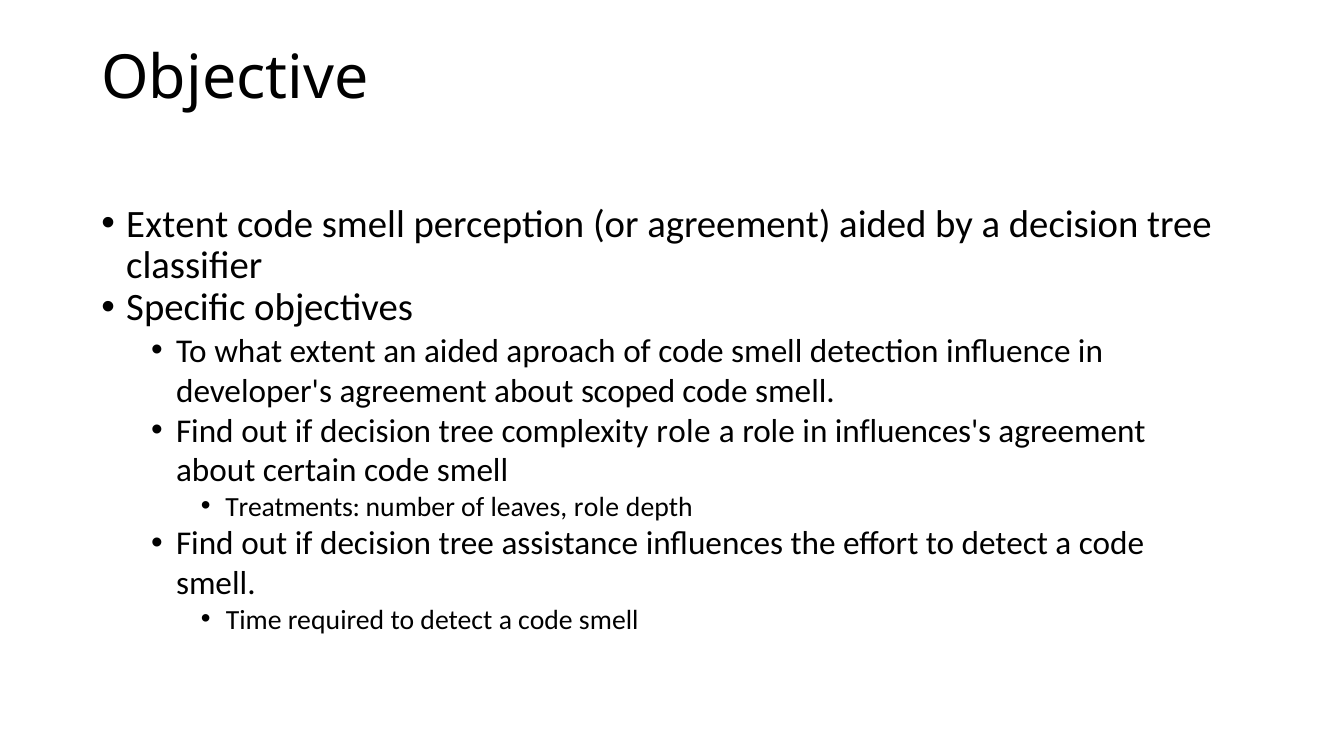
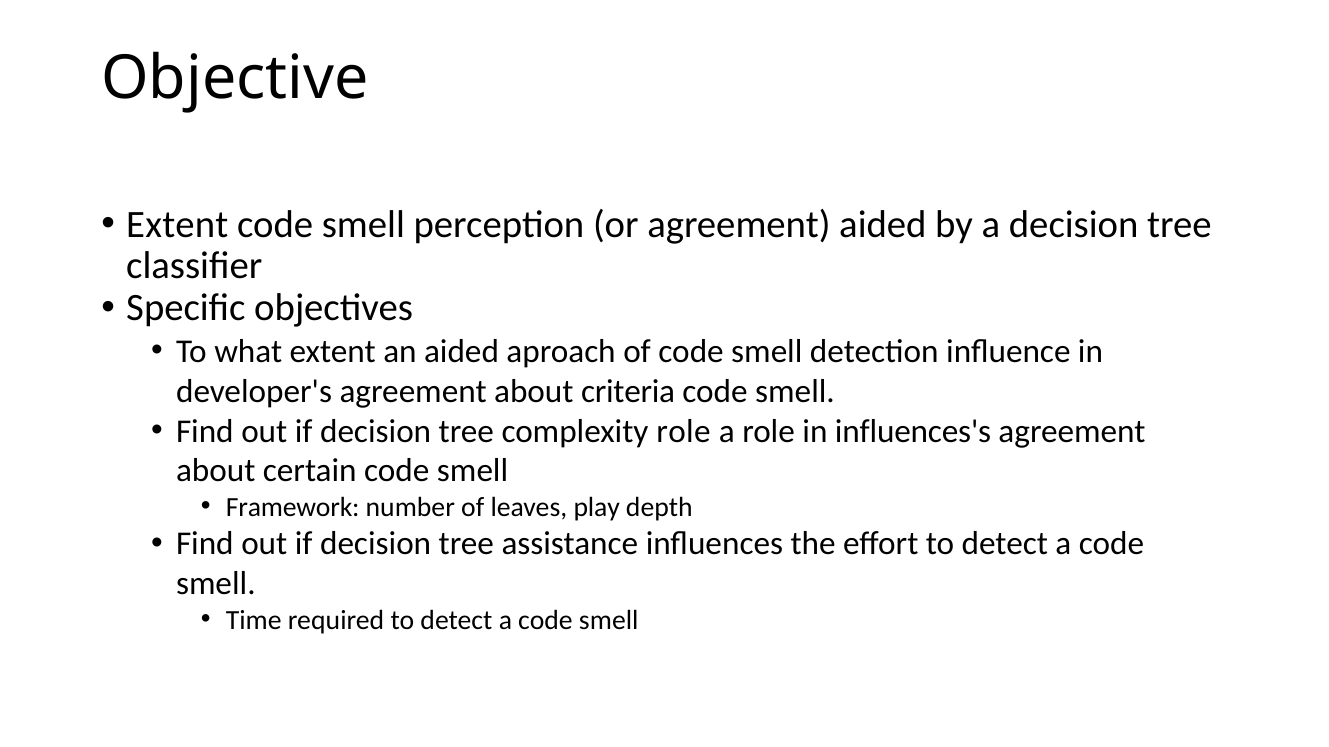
scoped: scoped -> criteria (628, 391)
Treatments: Treatments -> Framework (293, 507)
leaves role: role -> play (597, 507)
